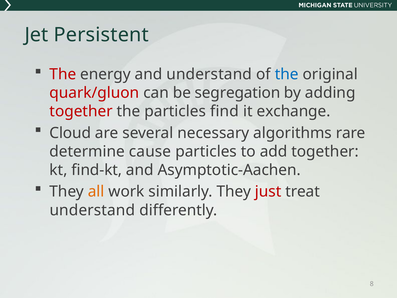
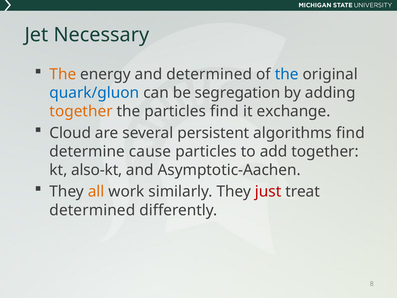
Persistent: Persistent -> Necessary (101, 35)
The colour: red -> orange (63, 74)
and understand: understand -> determined (209, 74)
quark/gluon colour: red -> blue (94, 93)
together colour: red -> orange (81, 111)
necessary: necessary -> persistent (213, 133)
algorithms rare: rare -> find (350, 133)
find-kt: find-kt -> also-kt (97, 170)
understand: understand -> determined (92, 210)
